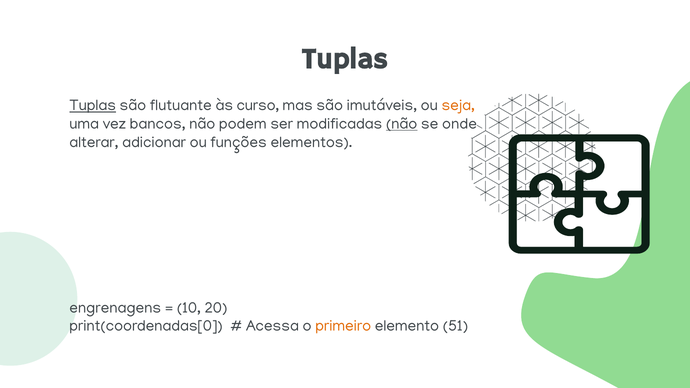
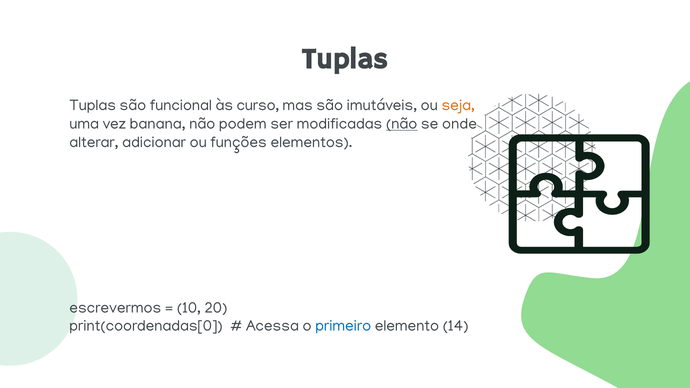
Tuplas underline: present -> none (93, 105)
flutuante: flutuante -> funcional (181, 105)
bancos: bancos -> banana (158, 124)
engrenagens: engrenagens -> escrevermos (115, 308)
primeiro colour: orange -> blue (343, 326)
51: 51 -> 14 (456, 326)
